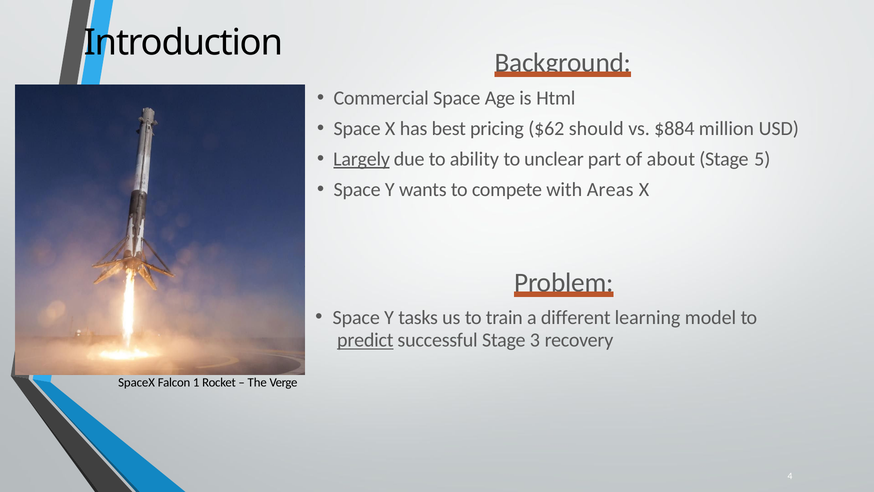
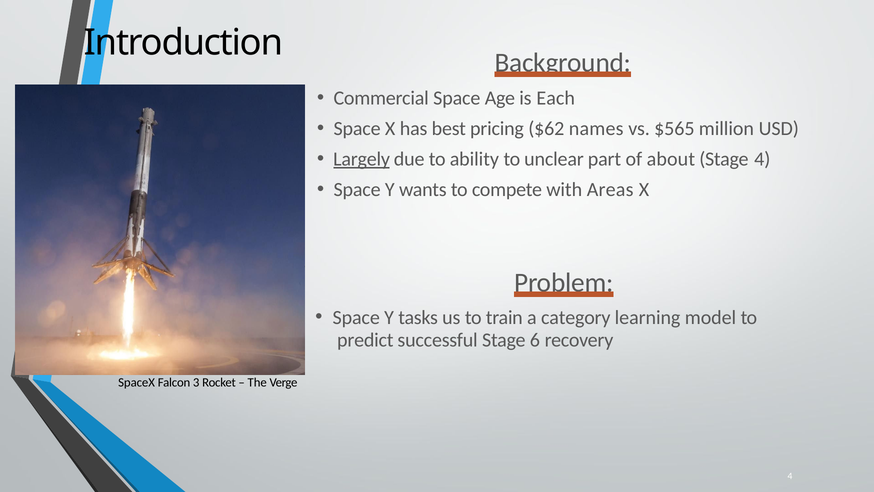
Html: Html -> Each (556, 98)
should: should -> names (596, 129)
$884: $884 -> $565 (674, 129)
Stage 5: 5 -> 4 (762, 159)
different: different -> category (576, 317)
predict underline: present -> none (365, 340)
3: 3 -> 6 (535, 340)
1: 1 -> 3 (196, 382)
